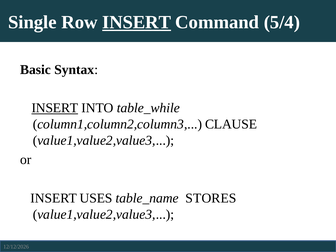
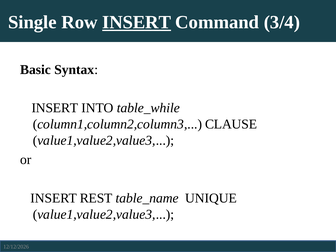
5/4: 5/4 -> 3/4 (282, 22)
INSERT underline: present -> none (55, 108)
USES: USES -> REST (96, 198)
STORES: STORES -> UNIQUE (211, 198)
